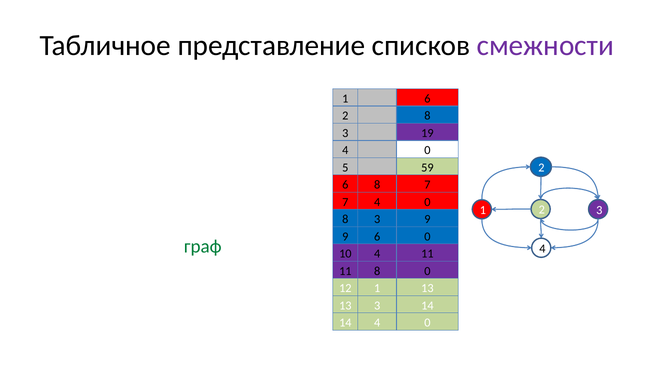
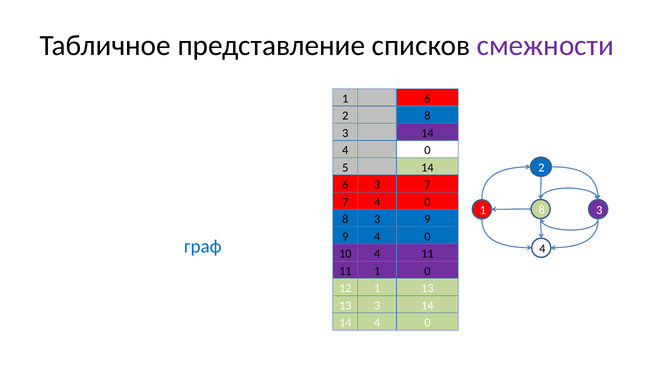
19: 19 -> 14 (427, 133)
5 59: 59 -> 14 (427, 168)
6 8: 8 -> 3 (377, 185)
1 2: 2 -> 8 (542, 210)
9 6: 6 -> 4 (377, 236)
граф colour: green -> blue (203, 246)
11 8: 8 -> 1 (377, 271)
